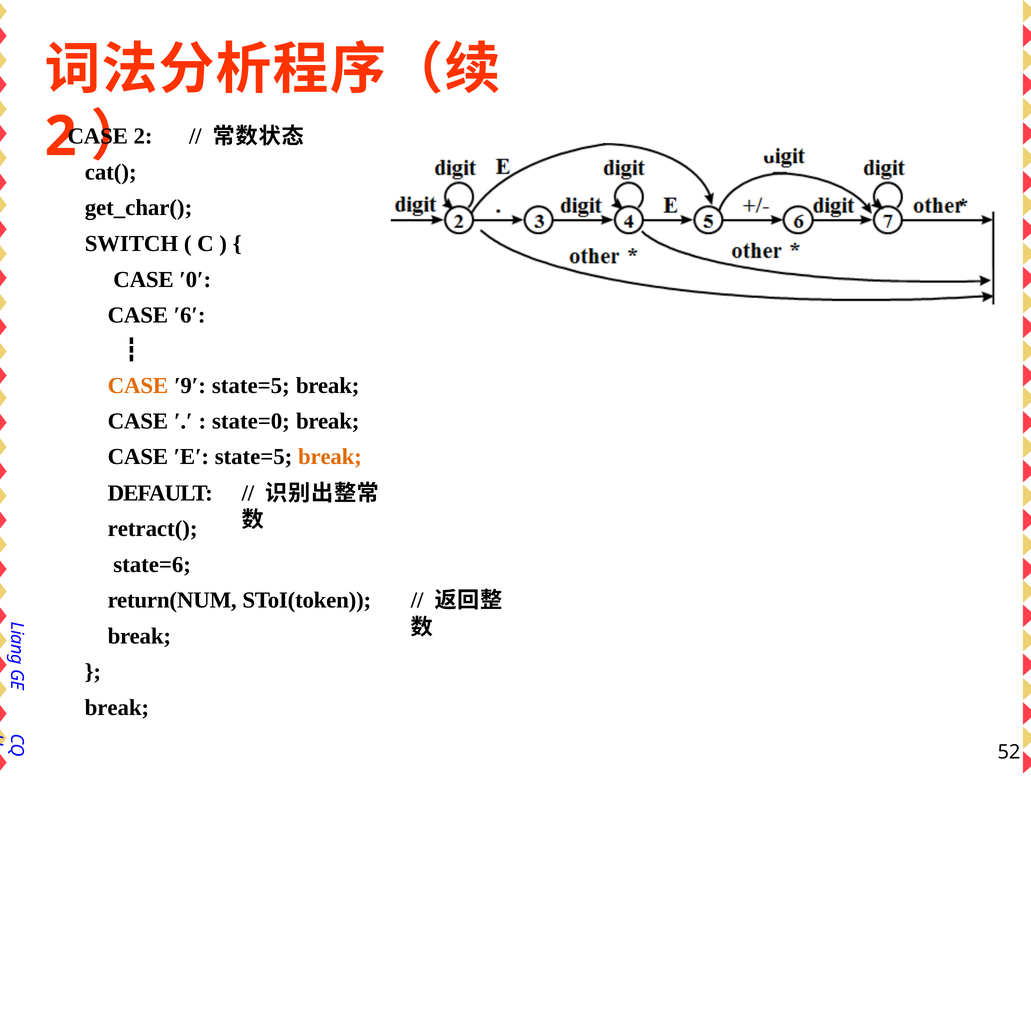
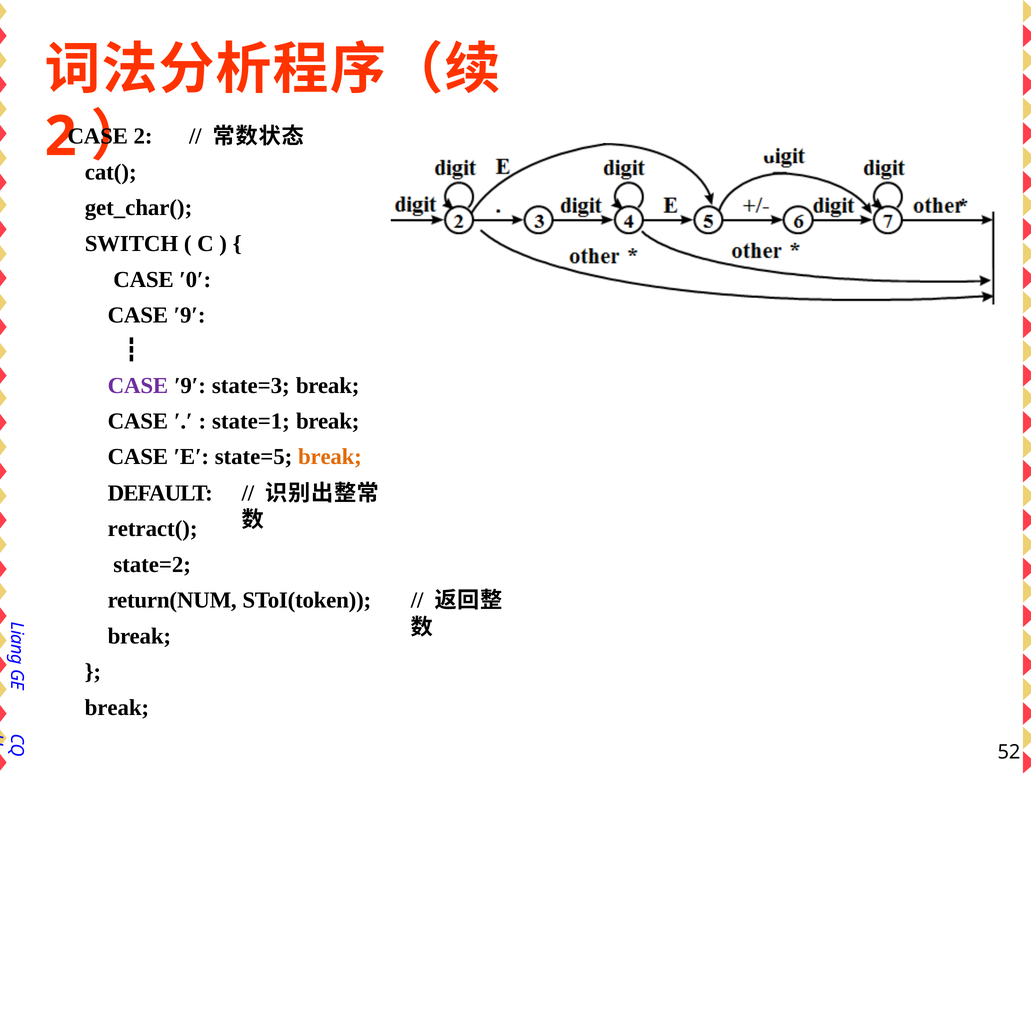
′6′: ′6′ -> ′9′ (190, 315)
CASE colour: orange -> purple (138, 385)
′9′ state=5: state=5 -> state=3 (251, 385)
state=0: state=0 -> state=1 (251, 421)
state=6: state=6 -> state=2 (152, 565)
